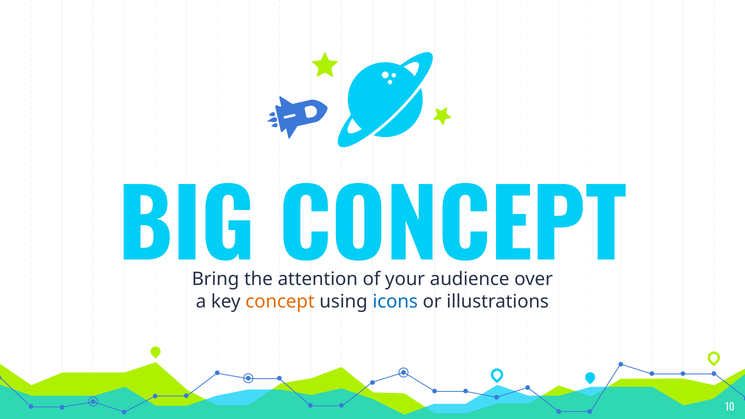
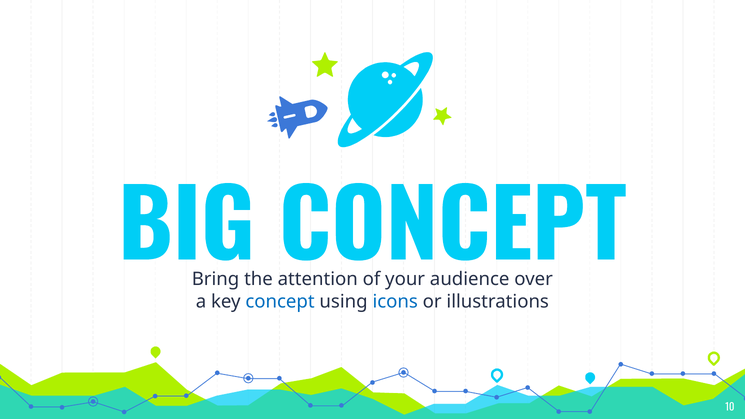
concept colour: orange -> blue (280, 302)
